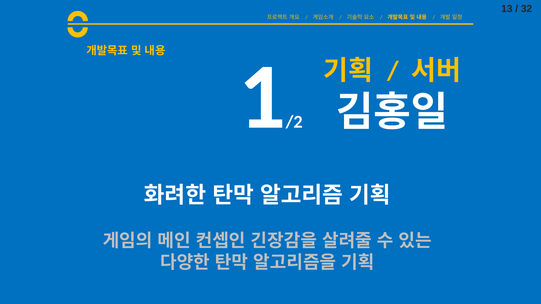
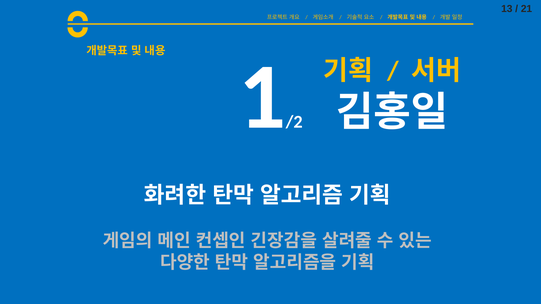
32: 32 -> 21 (526, 9)
